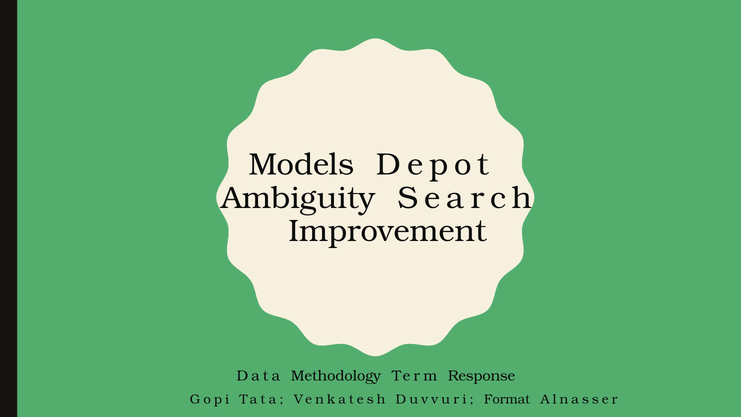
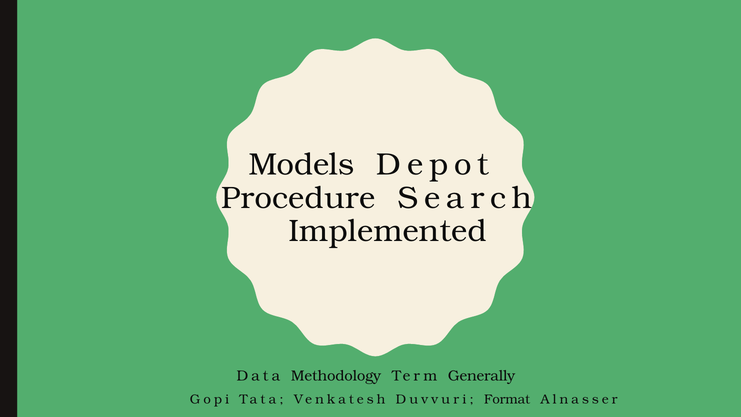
Ambiguity: Ambiguity -> Procedure (298, 198)
Improvement: Improvement -> Implemented (388, 231)
Response: Response -> Generally (482, 376)
